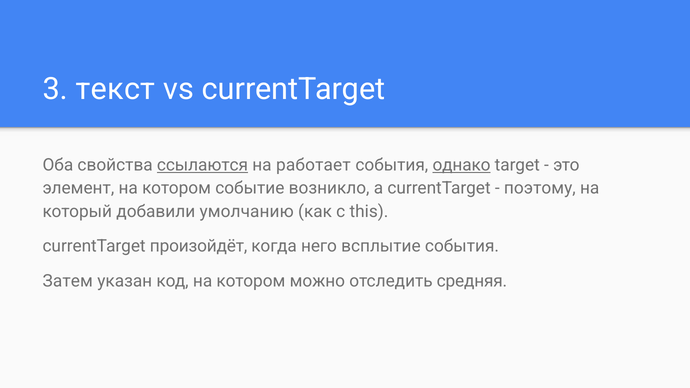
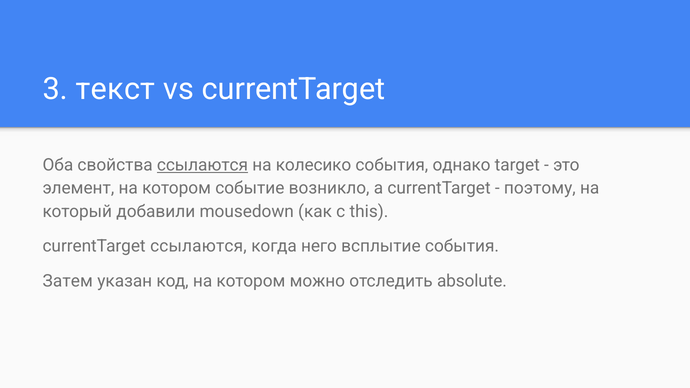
работает: работает -> колесико (314, 165)
однако underline: present -> none (462, 165)
умолчанию: умолчанию -> mousedown (247, 212)
currentTarget произойдёт: произойдёт -> ссылаются (198, 246)
средняя: средняя -> absolute (472, 281)
